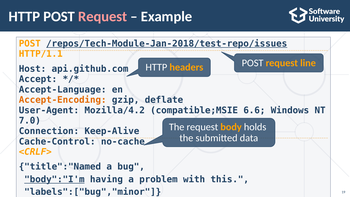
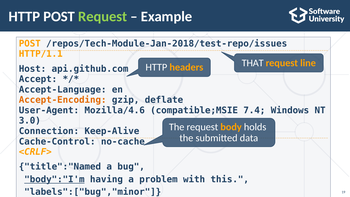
Request colour: pink -> light green (103, 17)
/repos/Tech-Module-Jan-2018/test-repo/issues underline: present -> none (167, 44)
POST: POST -> THAT (253, 63)
Mozilla/4.2: Mozilla/4.2 -> Mozilla/4.6 (115, 110)
6.6: 6.6 -> 7.4 (254, 110)
7.0: 7.0 -> 3.0 (30, 121)
